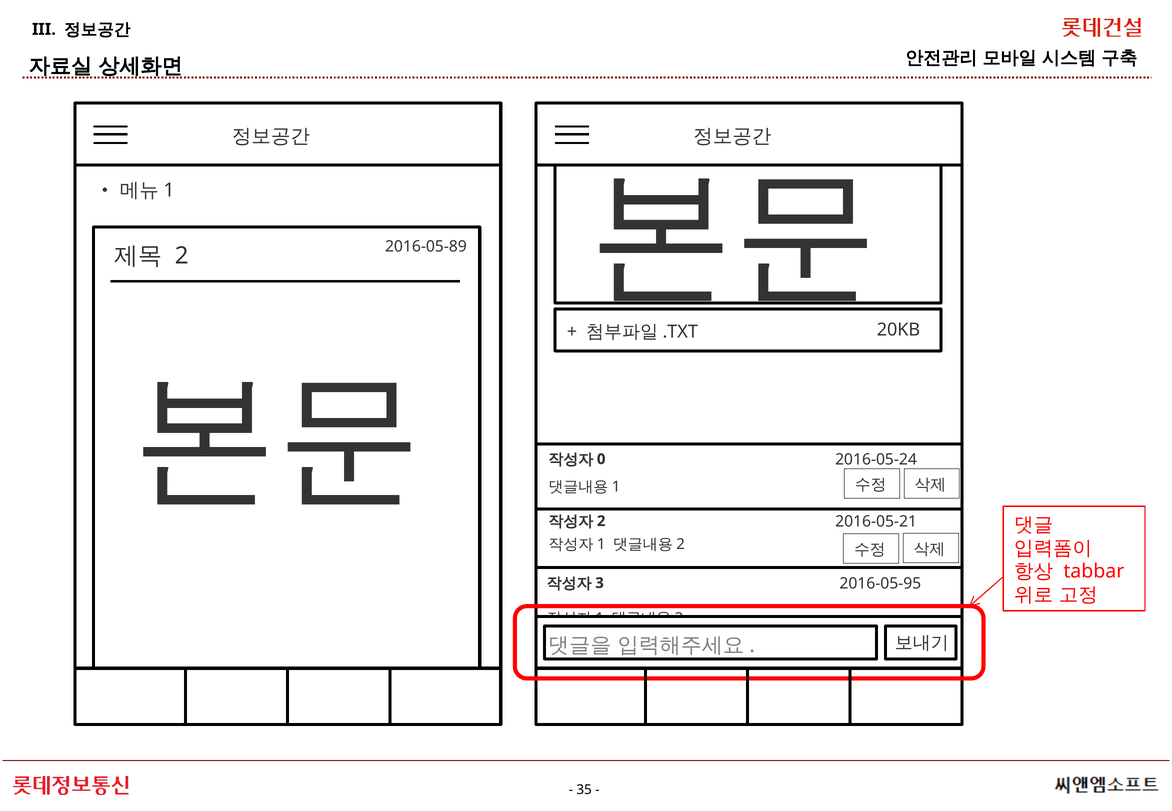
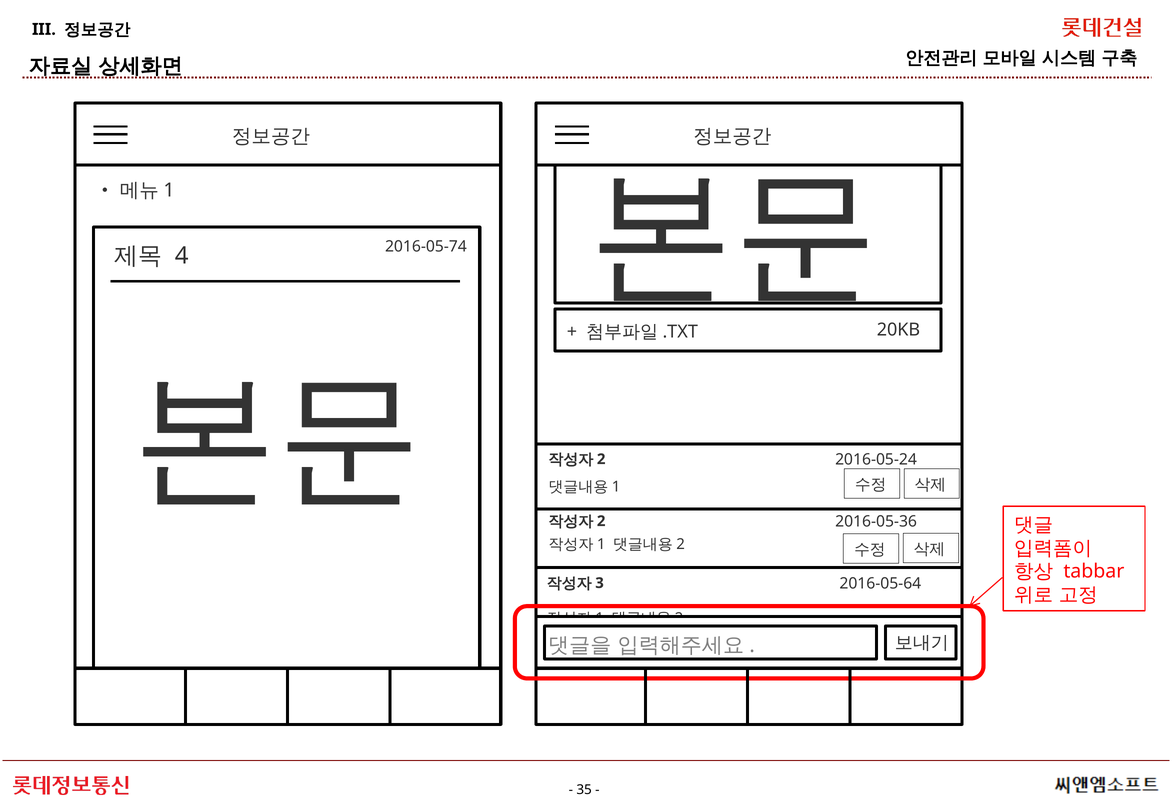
2016-05-89: 2016-05-89 -> 2016-05-74 (426, 247)
2: 2 -> 4 (182, 256)
0: 0 -> 2 (601, 459)
2016-05-21: 2016-05-21 -> 2016-05-36 (876, 522)
2016-05-95: 2016-05-95 -> 2016-05-64 (880, 584)
